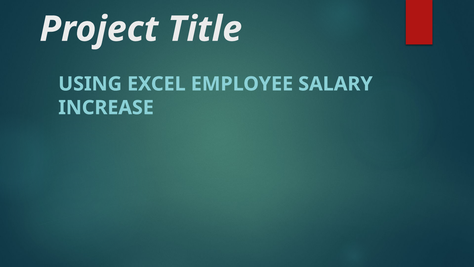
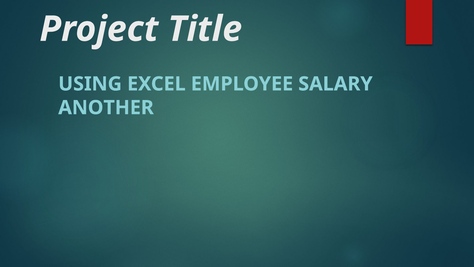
INCREASE: INCREASE -> ANOTHER (106, 108)
